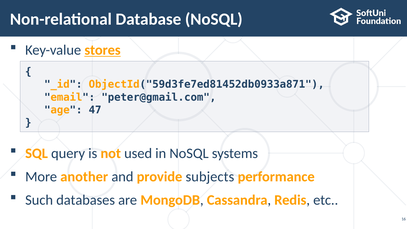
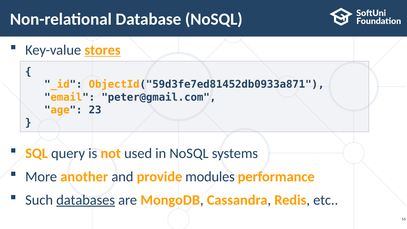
47: 47 -> 23 (95, 110)
subjects: subjects -> modules (210, 177)
databases underline: none -> present (86, 200)
